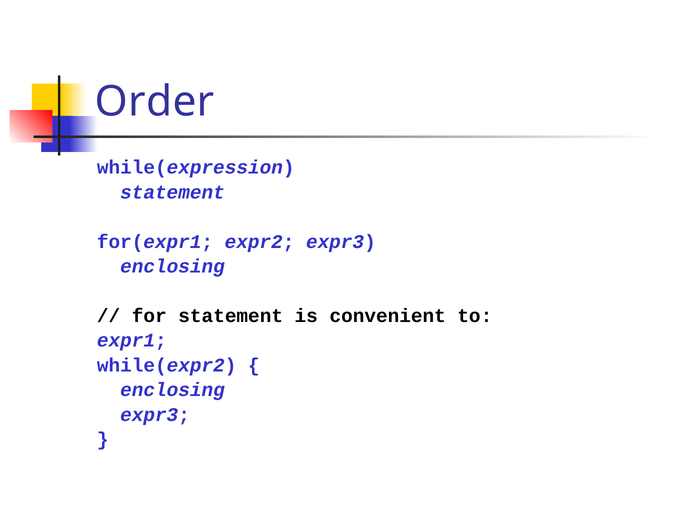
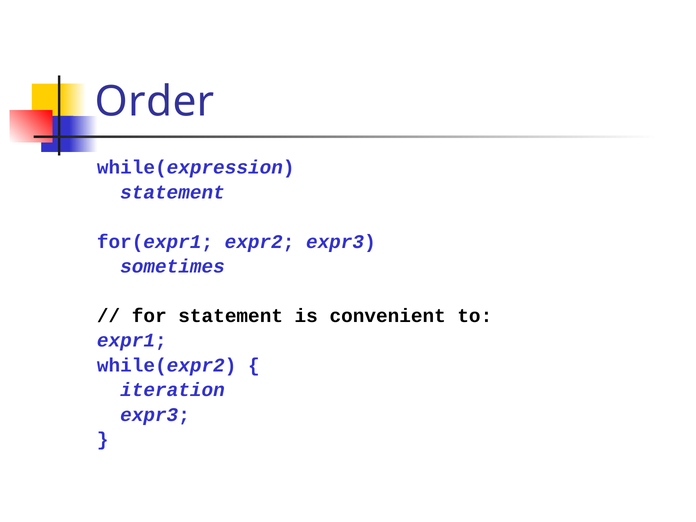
enclosing: enclosing -> sometimes (172, 266)
enclosing: enclosing -> iteration (172, 390)
